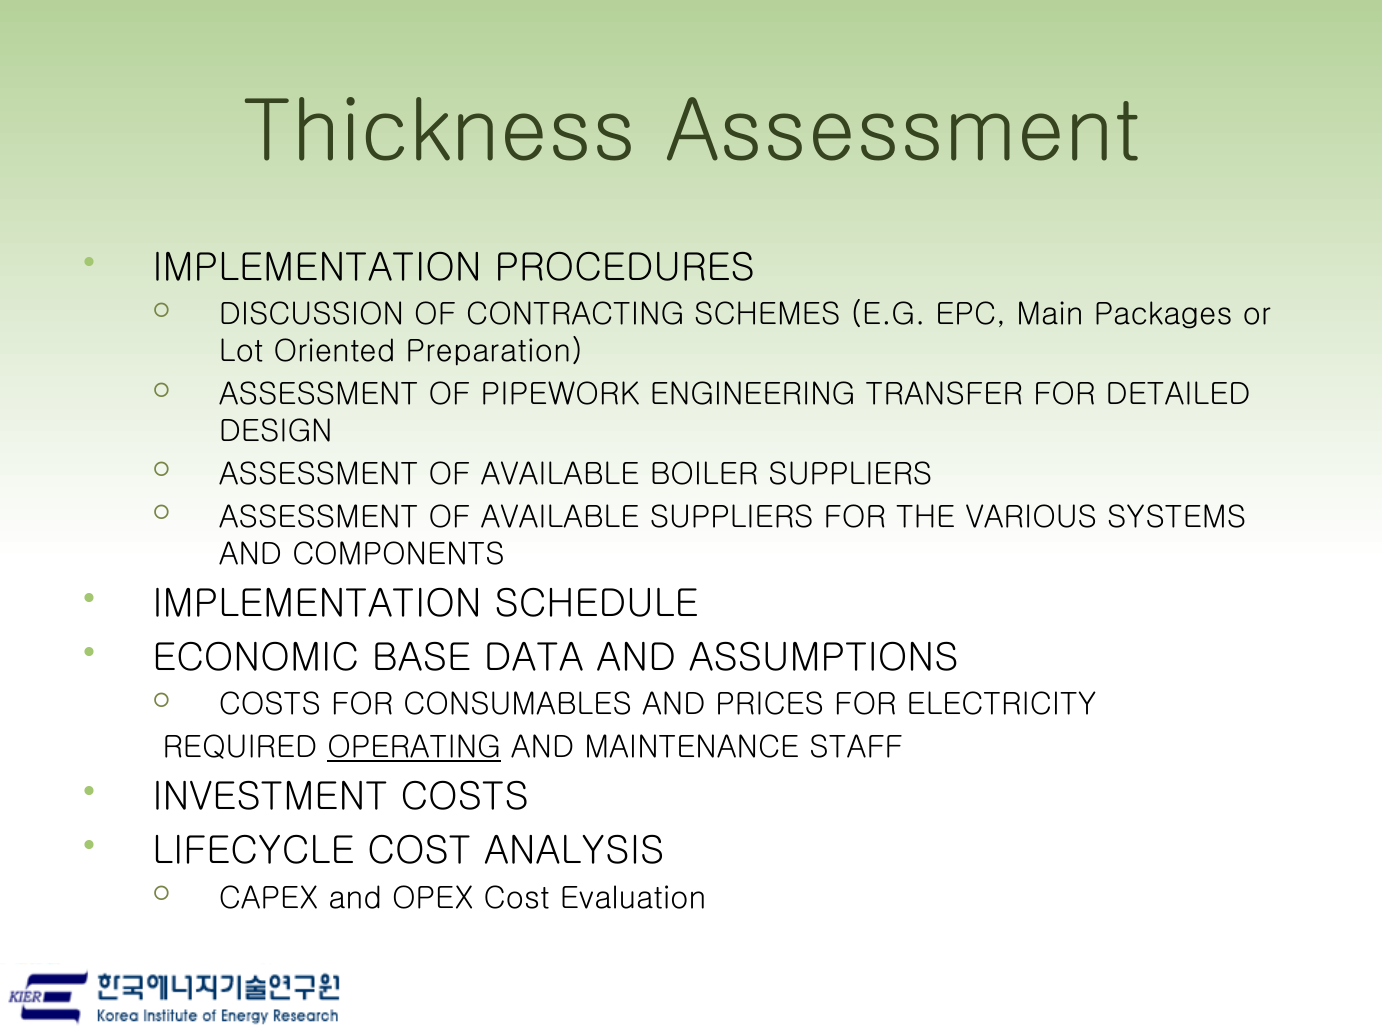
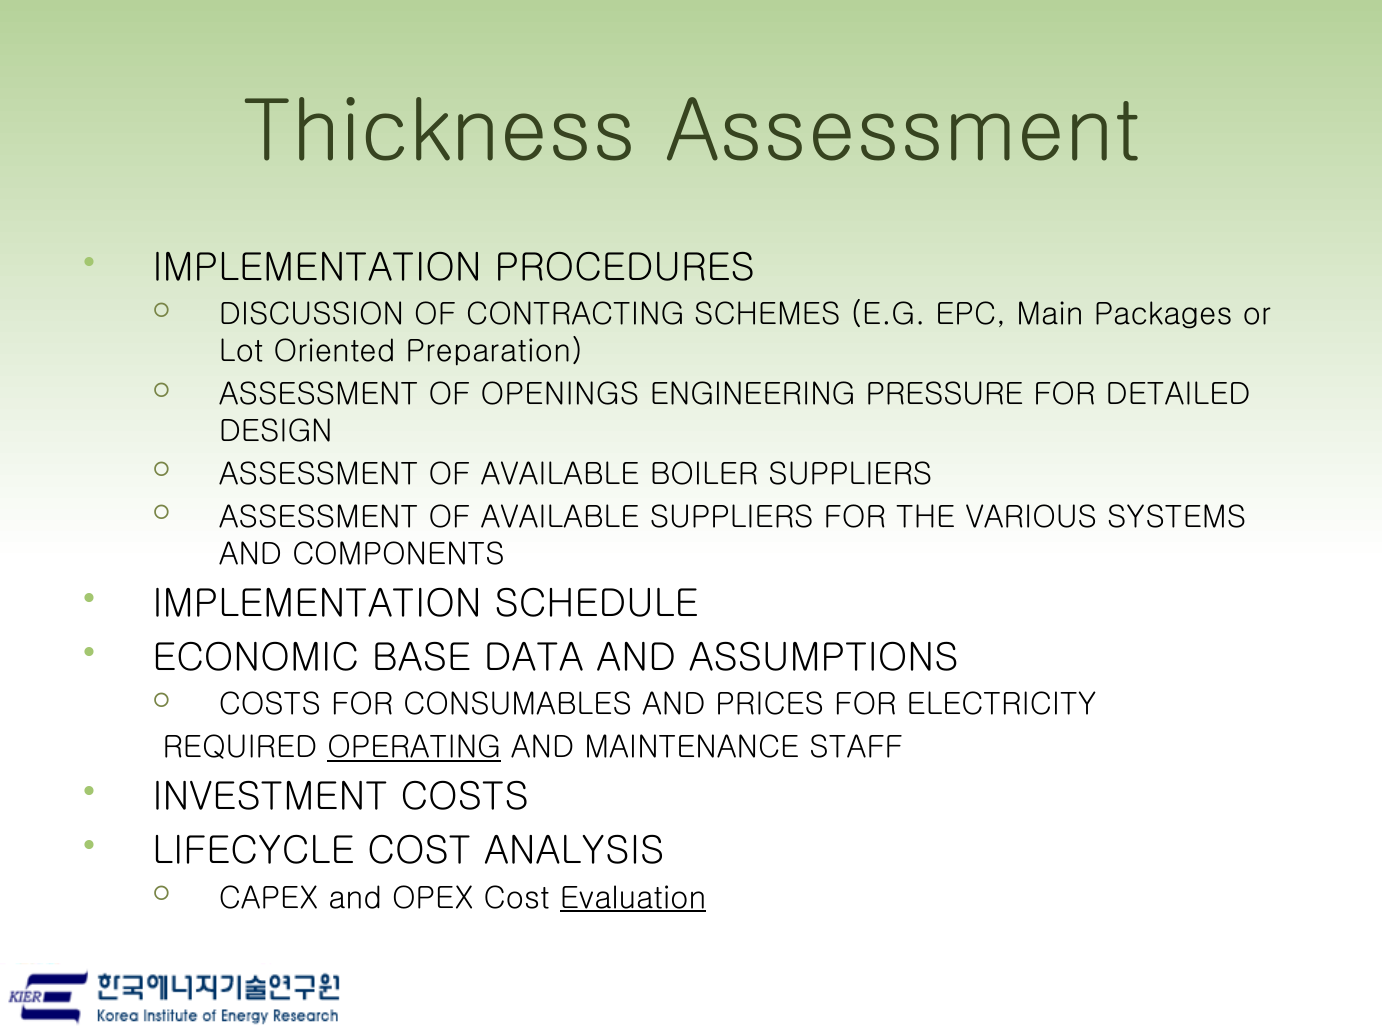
PIPEWORK: PIPEWORK -> OPENINGS (560, 395)
TRANSFER: TRANSFER -> PRESSURE (944, 395)
Evaluation underline: none -> present (633, 898)
